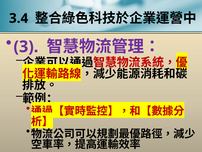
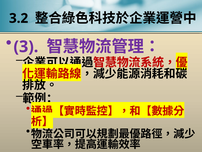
3.4: 3.4 -> 3.2 (19, 18)
